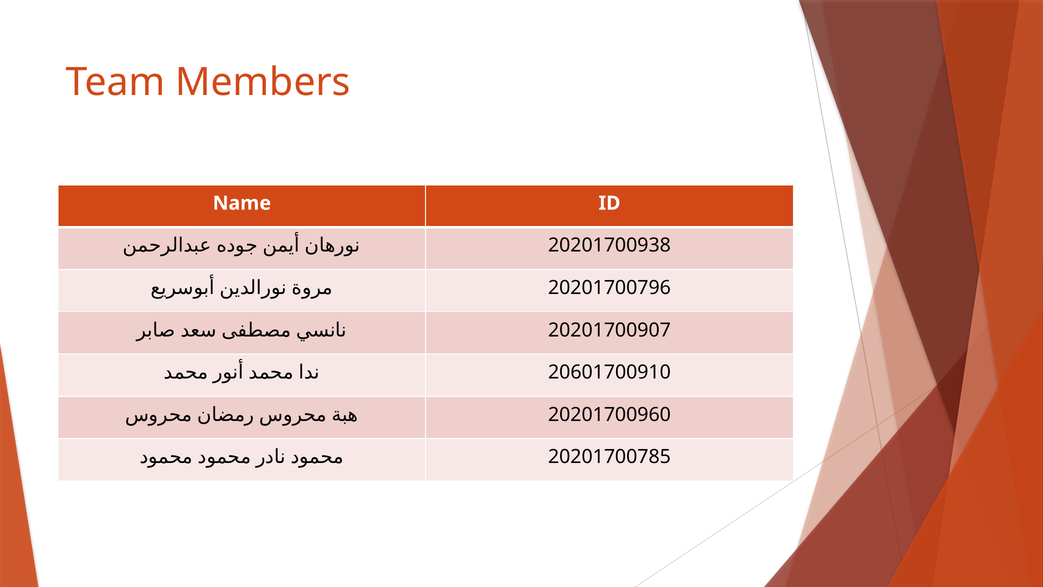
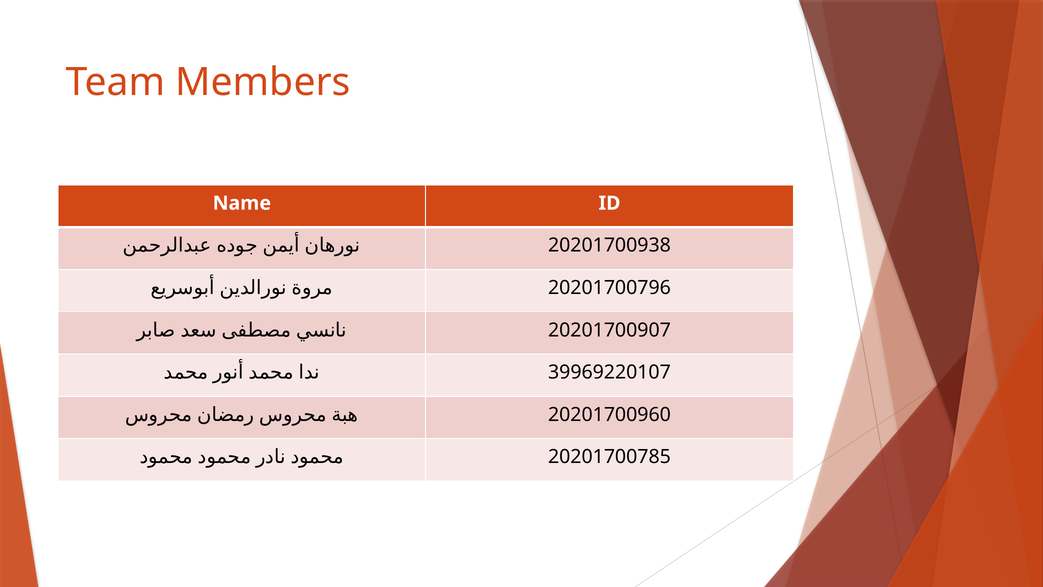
20601700910: 20601700910 -> 39969220107 (609, 372)
